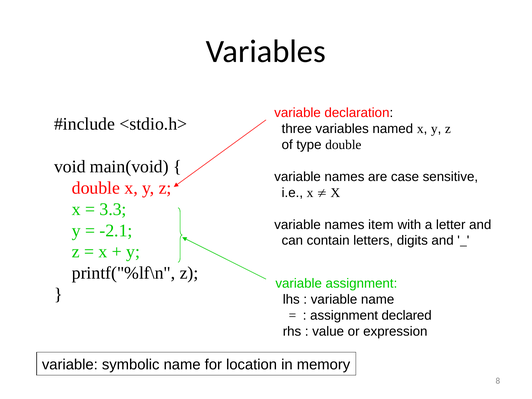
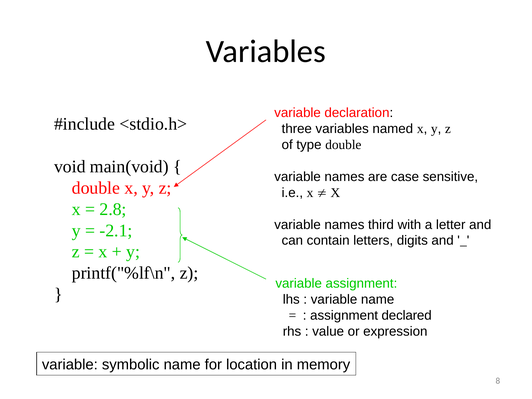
3.3: 3.3 -> 2.8 (113, 209)
item: item -> third (381, 225)
